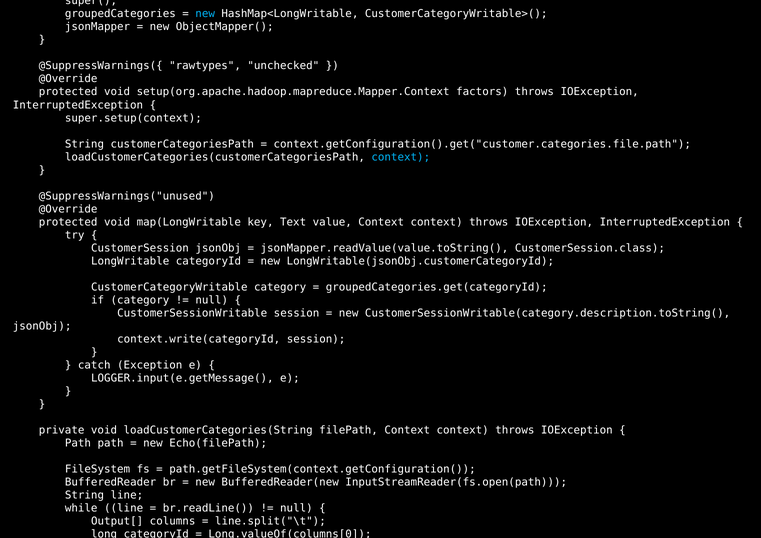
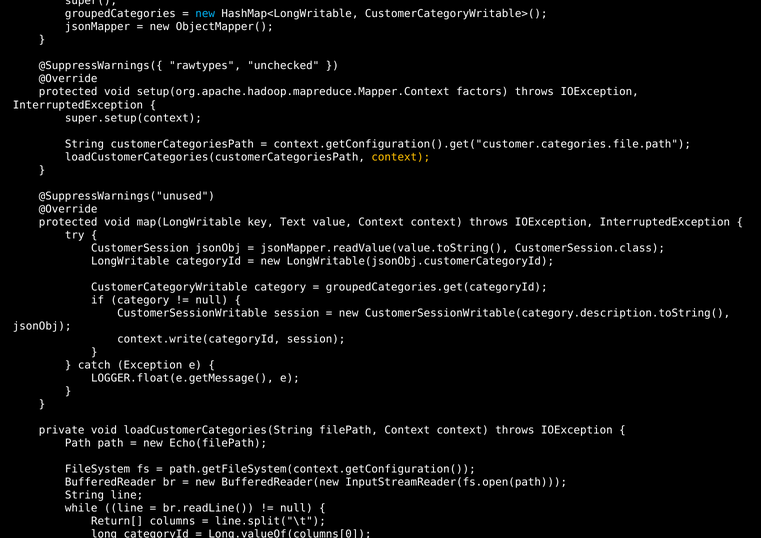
context colour: light blue -> yellow (401, 157)
LOGGER.input(e.getMessage(: LOGGER.input(e.getMessage( -> LOGGER.float(e.getMessage( (182, 378)
Output[: Output[ -> Return[ (117, 521)
